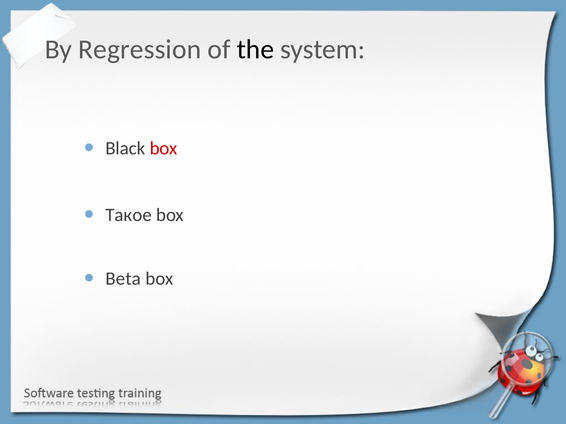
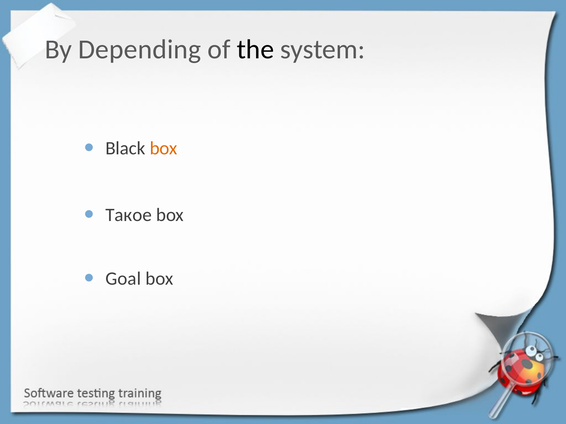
Regression: Regression -> Depending (140, 50)
box colour: red -> orange (164, 148)
Beta: Beta -> Goal (123, 279)
